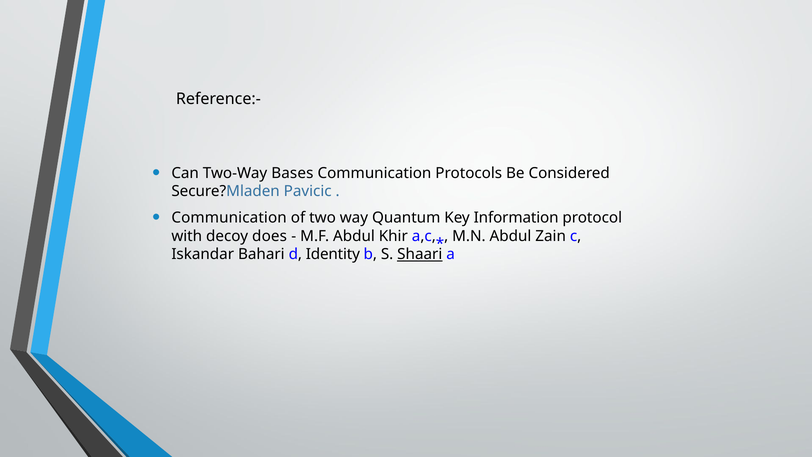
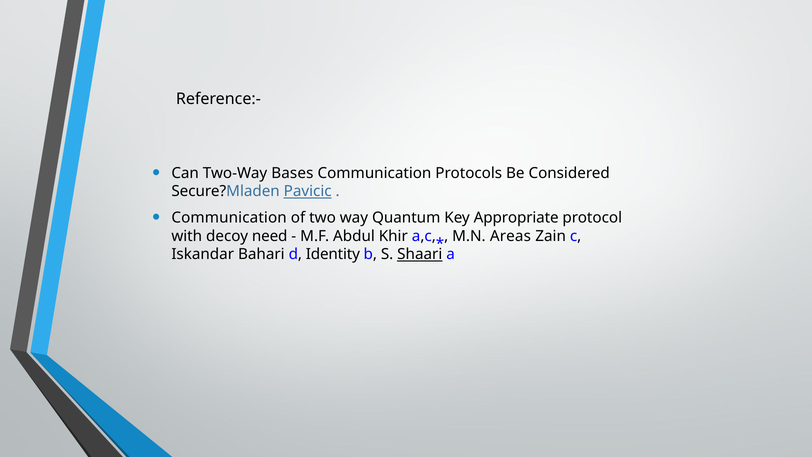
Pavicic underline: none -> present (308, 191)
Information: Information -> Appropriate (516, 218)
does: does -> need (270, 236)
M.N Abdul: Abdul -> Areas (510, 236)
